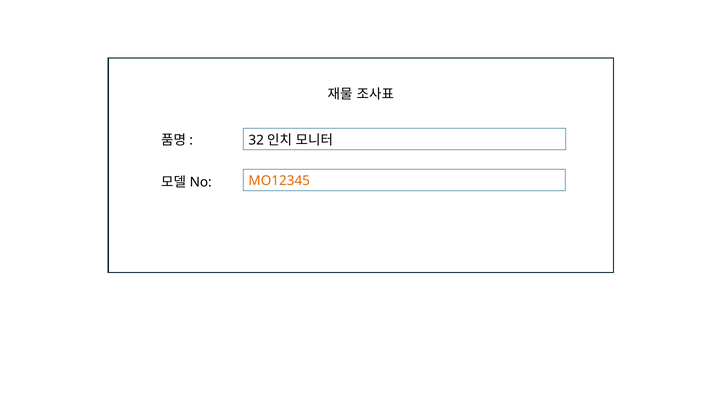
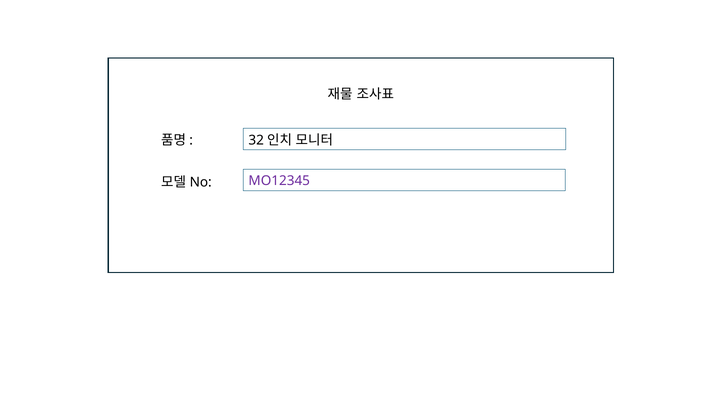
MO12345 colour: orange -> purple (279, 181)
